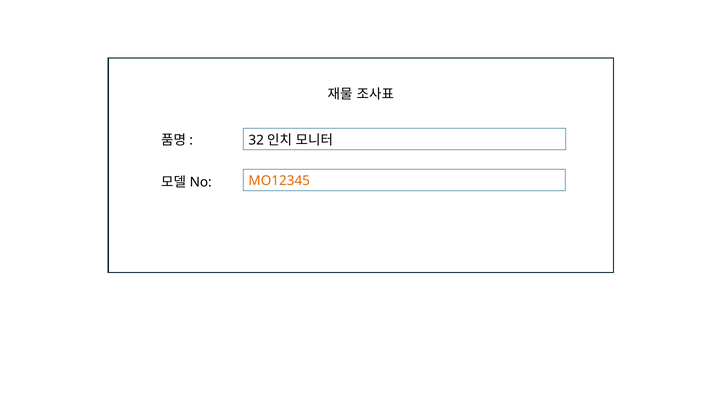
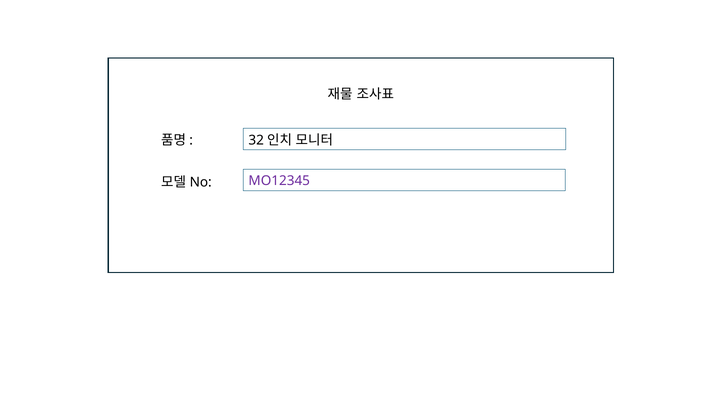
MO12345 colour: orange -> purple (279, 181)
